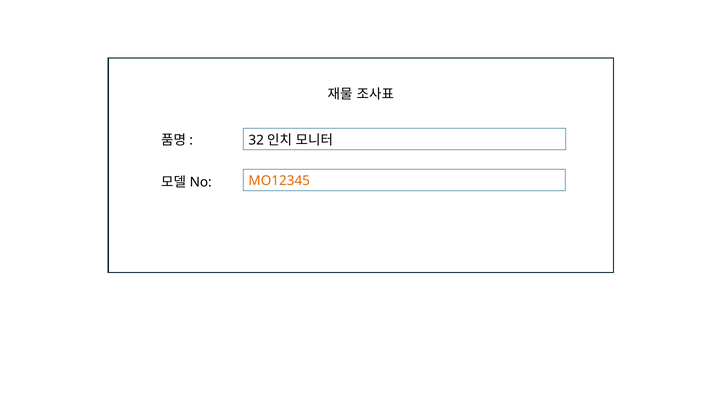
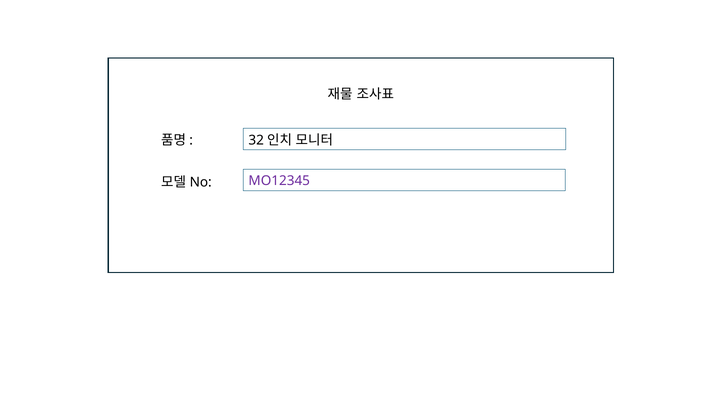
MO12345 colour: orange -> purple (279, 181)
